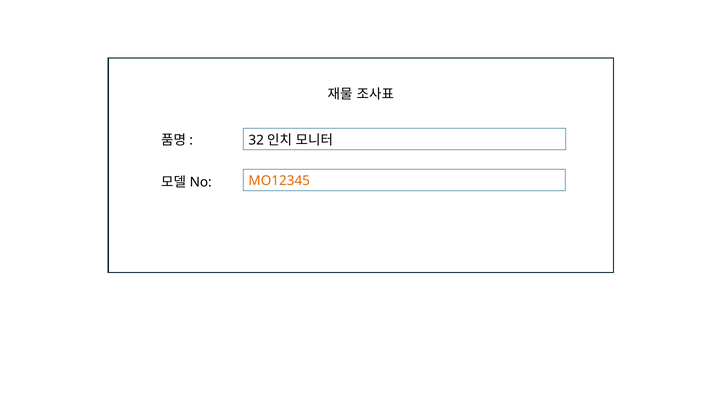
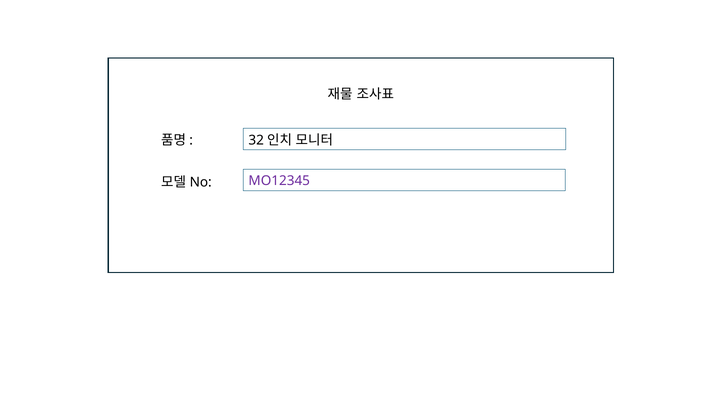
MO12345 colour: orange -> purple (279, 181)
